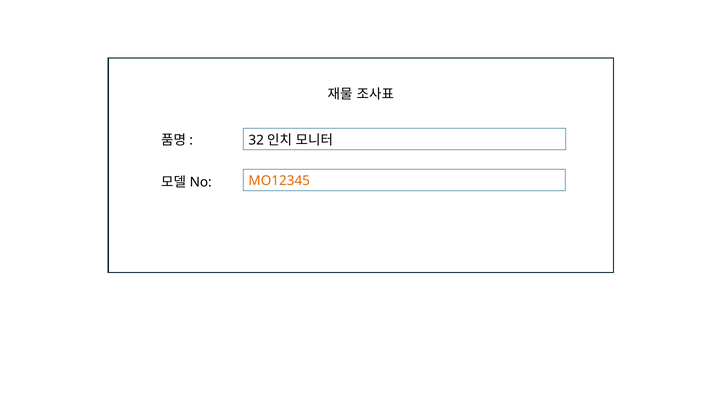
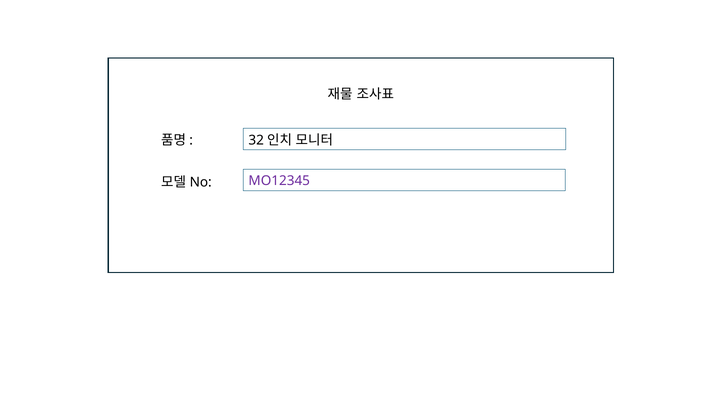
MO12345 colour: orange -> purple (279, 181)
